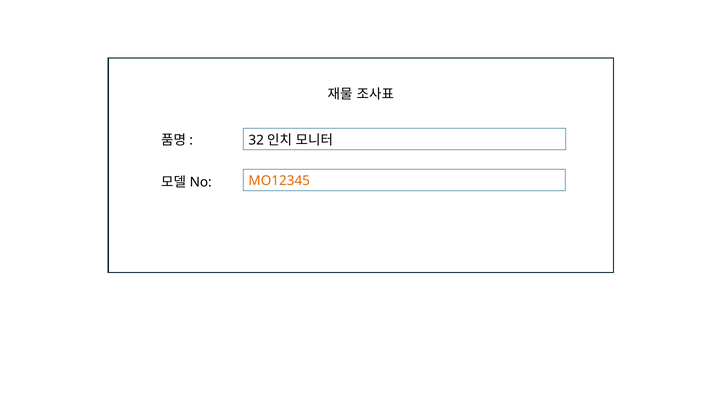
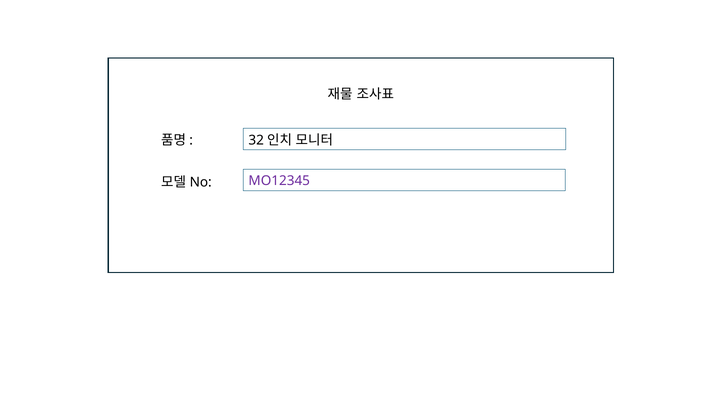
MO12345 colour: orange -> purple (279, 181)
